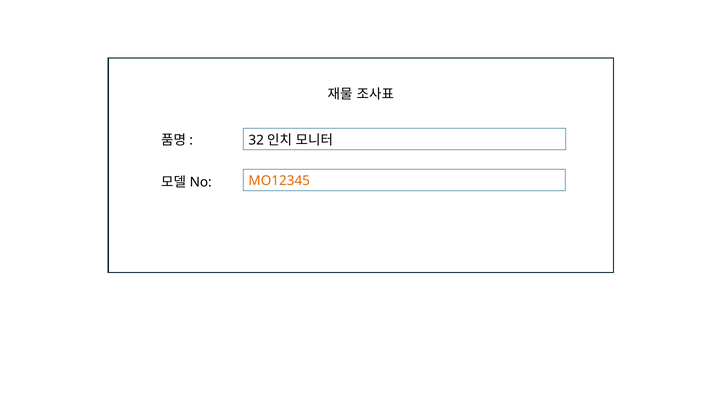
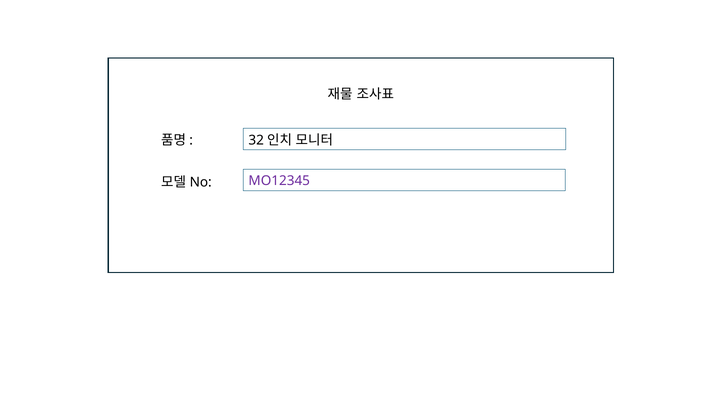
MO12345 colour: orange -> purple (279, 181)
